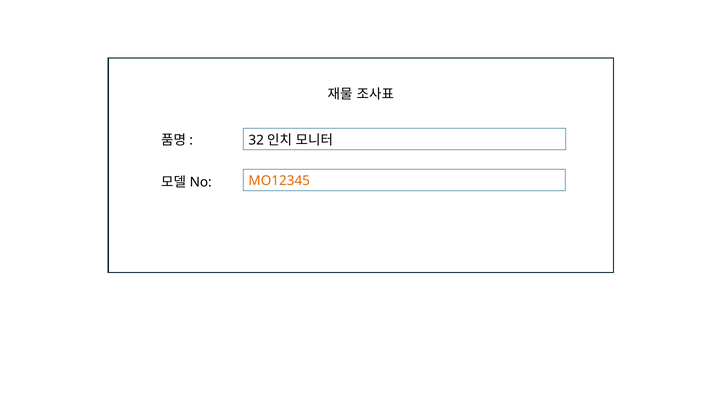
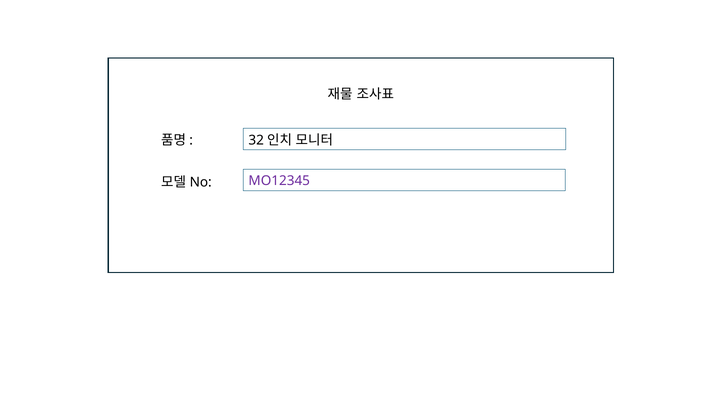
MO12345 colour: orange -> purple (279, 181)
